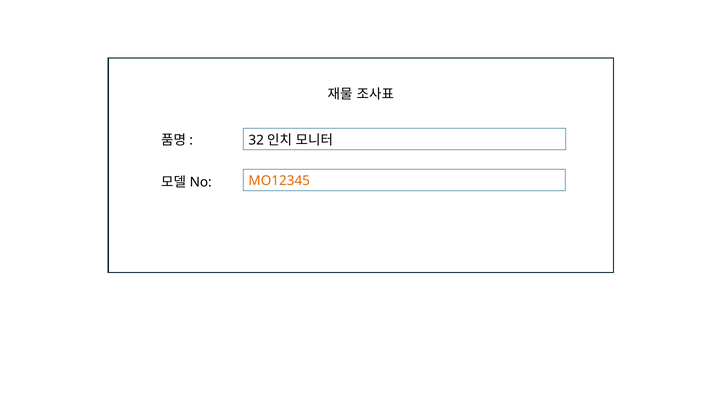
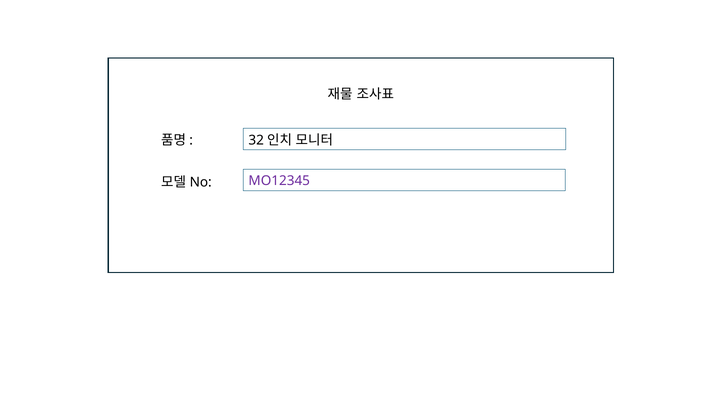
MO12345 colour: orange -> purple (279, 181)
